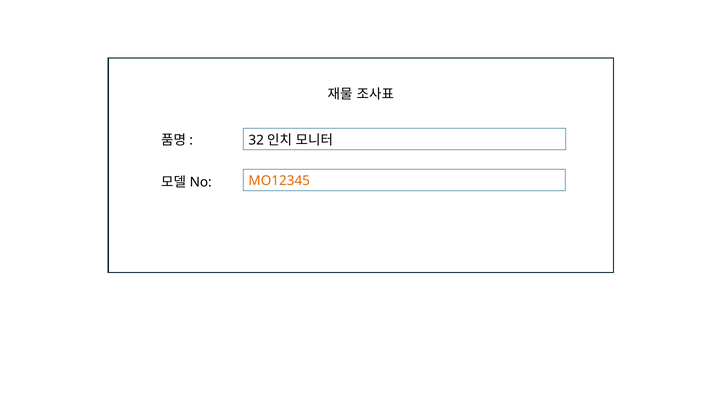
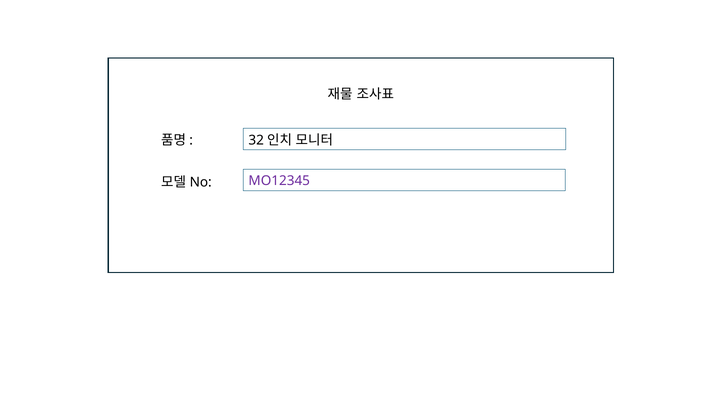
MO12345 colour: orange -> purple (279, 181)
